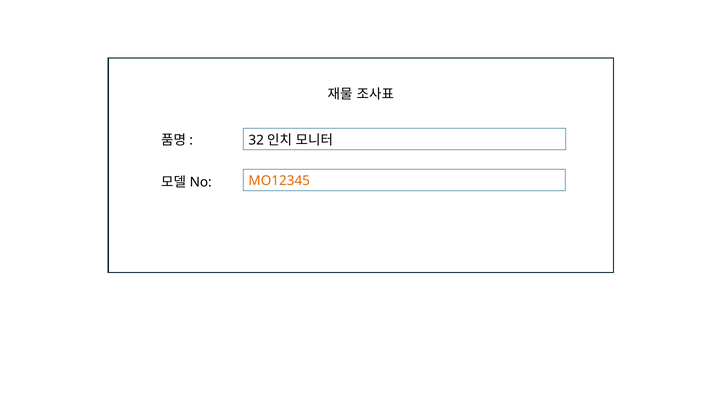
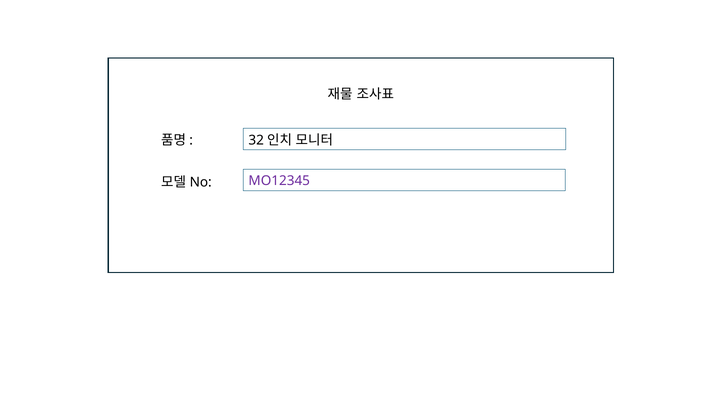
MO12345 colour: orange -> purple (279, 181)
